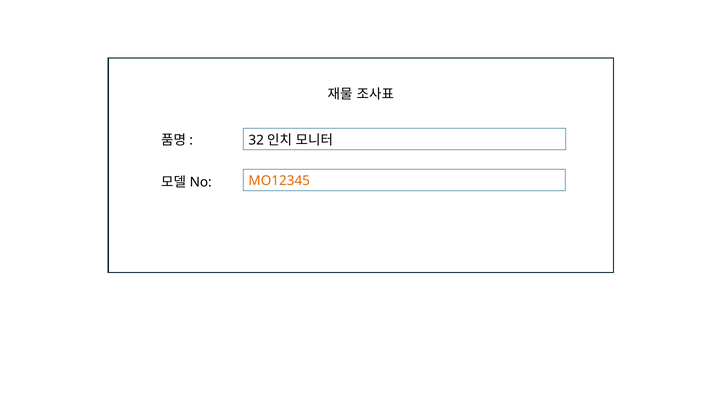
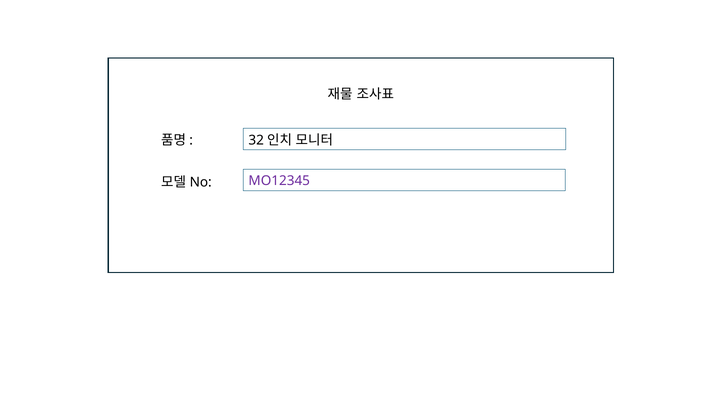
MO12345 colour: orange -> purple (279, 181)
